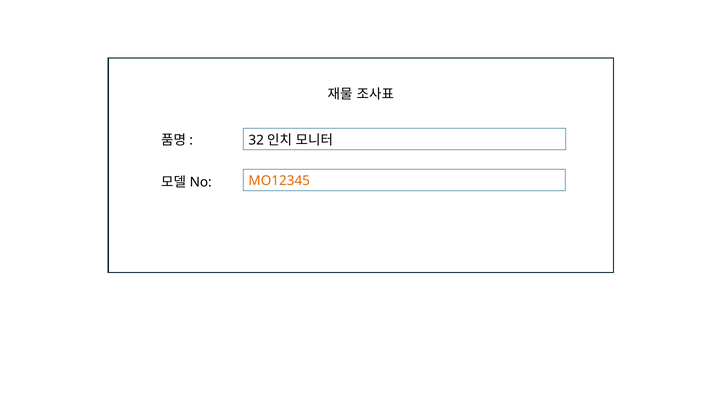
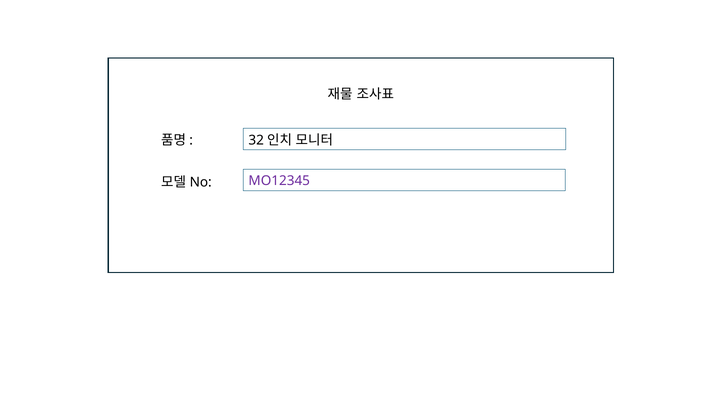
MO12345 colour: orange -> purple (279, 181)
